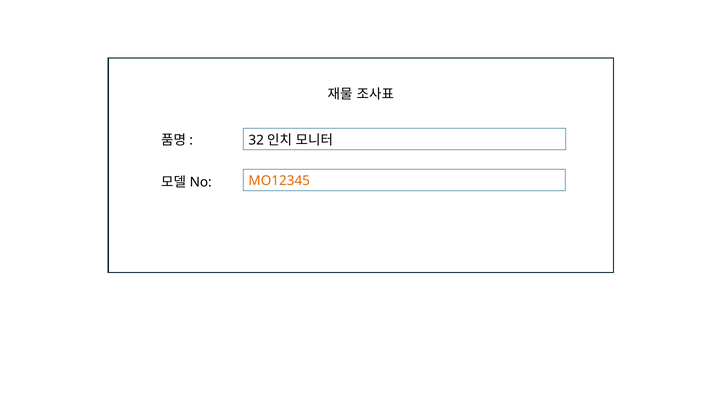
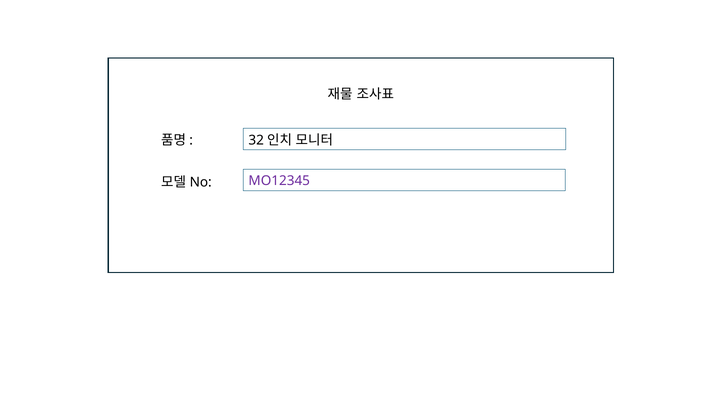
MO12345 colour: orange -> purple (279, 181)
